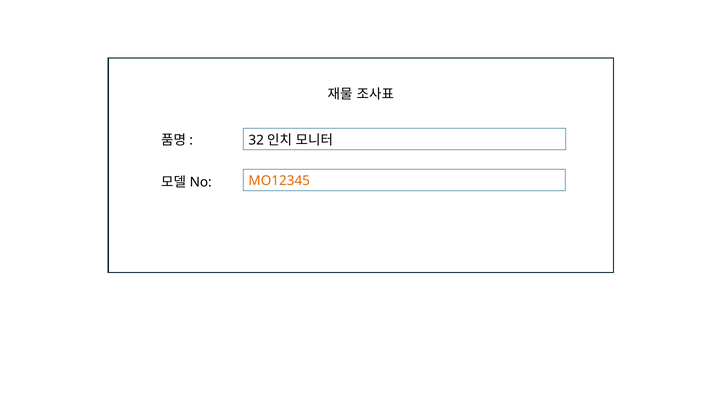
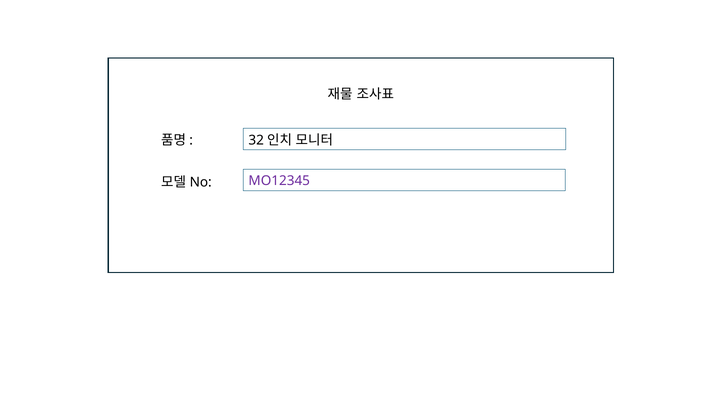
MO12345 colour: orange -> purple (279, 181)
